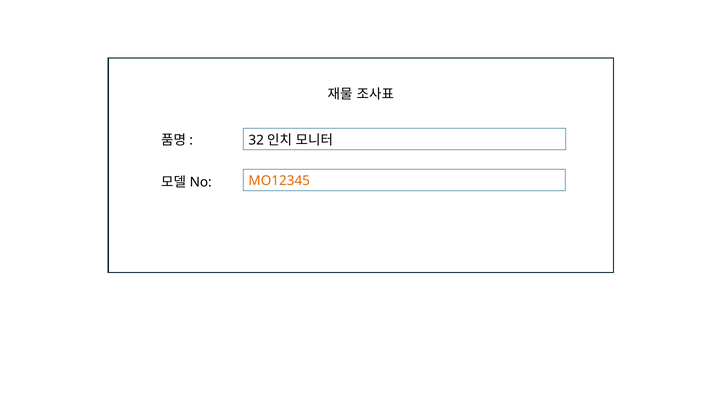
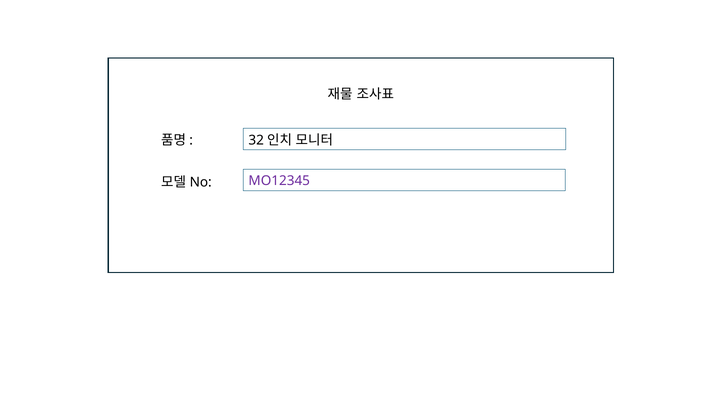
MO12345 colour: orange -> purple (279, 181)
